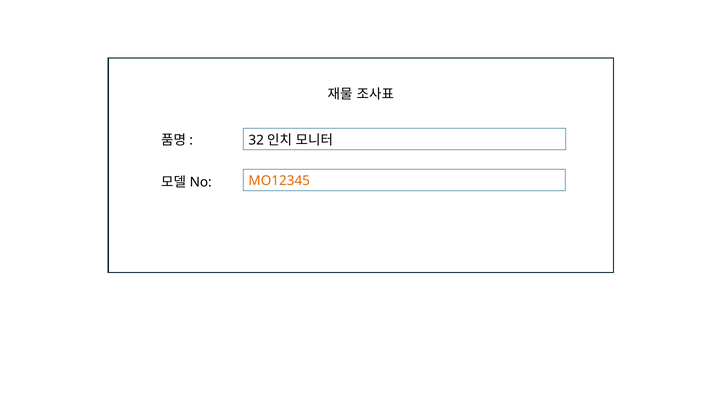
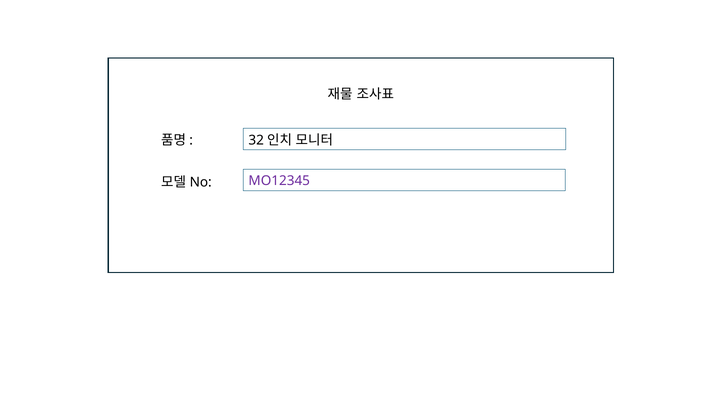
MO12345 colour: orange -> purple (279, 181)
